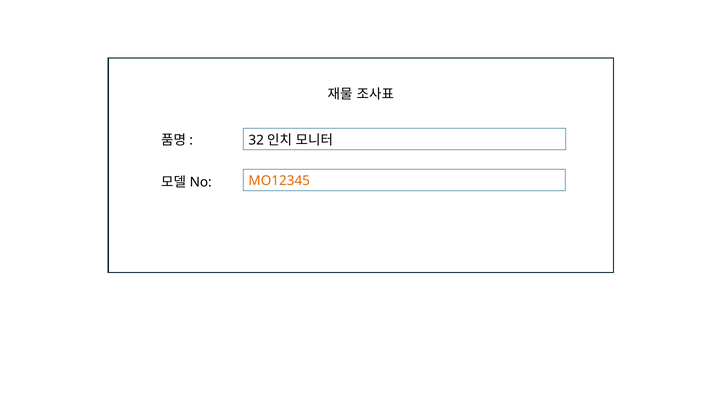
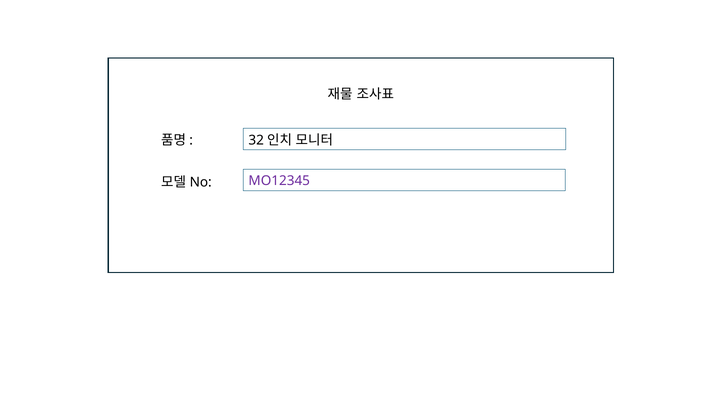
MO12345 colour: orange -> purple (279, 181)
